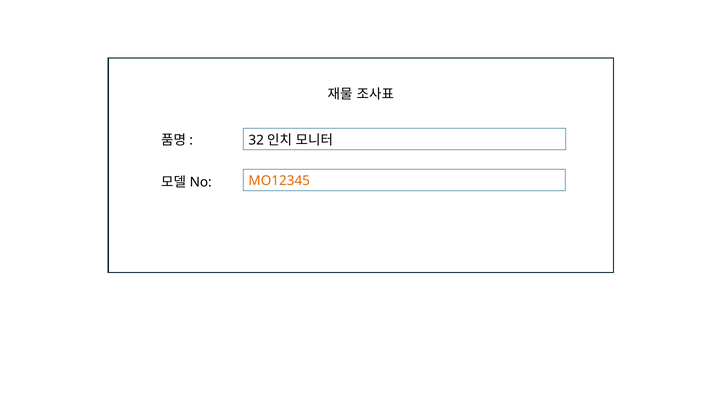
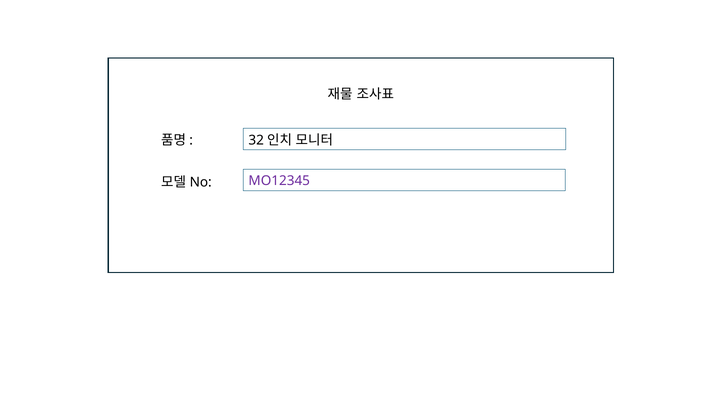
MO12345 colour: orange -> purple (279, 181)
